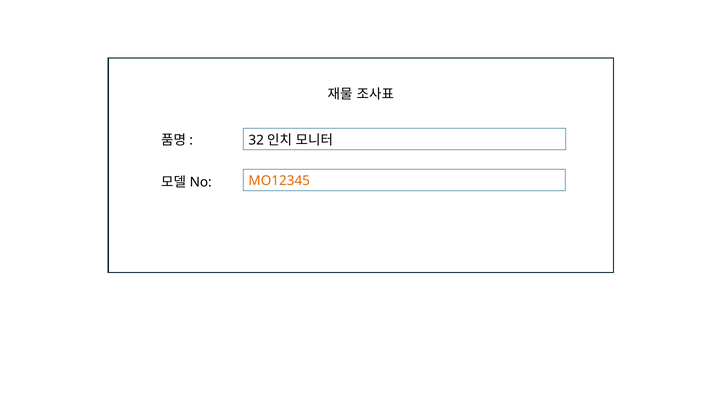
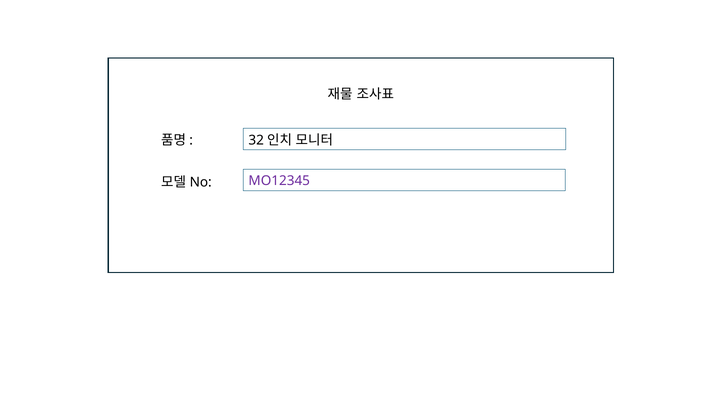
MO12345 colour: orange -> purple (279, 181)
